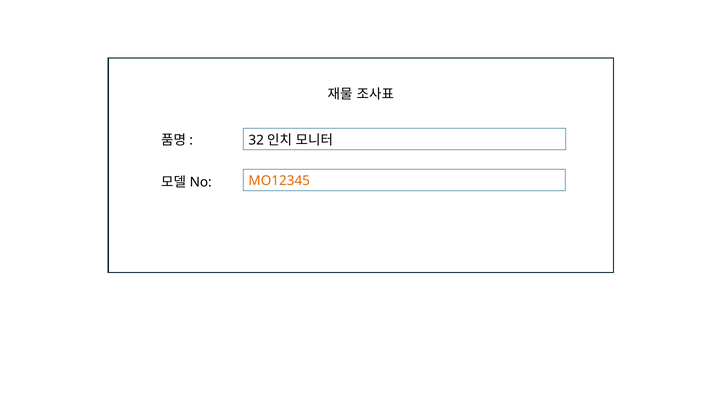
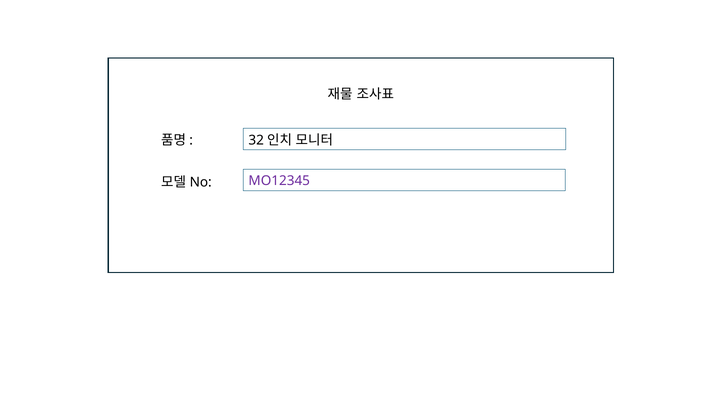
MO12345 colour: orange -> purple (279, 181)
